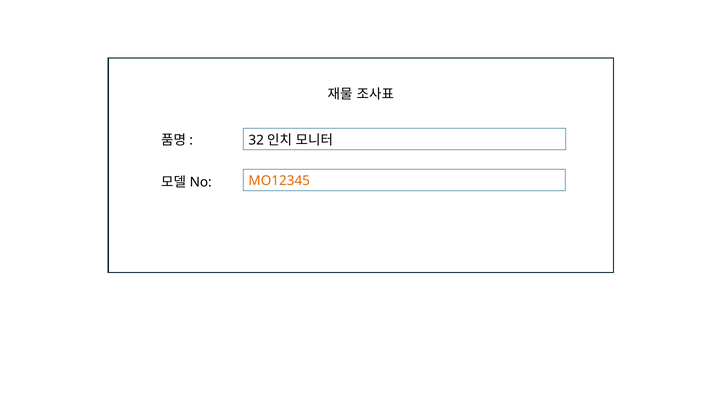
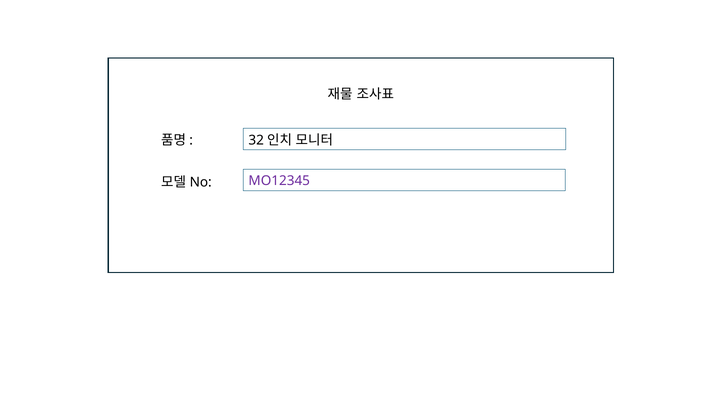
MO12345 colour: orange -> purple (279, 181)
